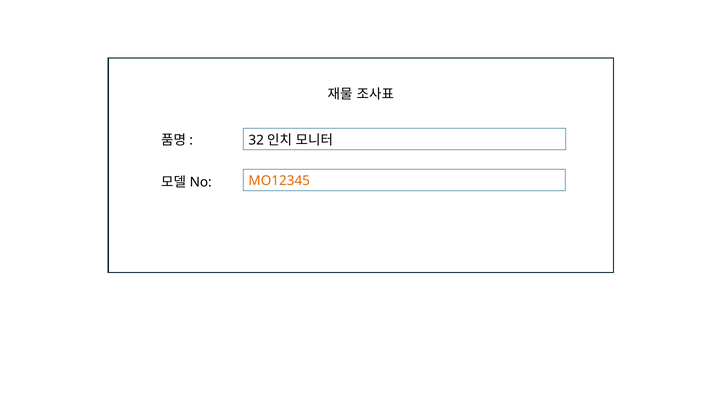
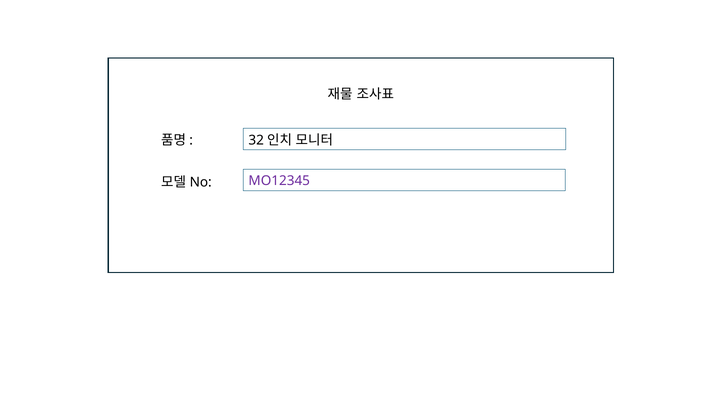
MO12345 colour: orange -> purple (279, 181)
